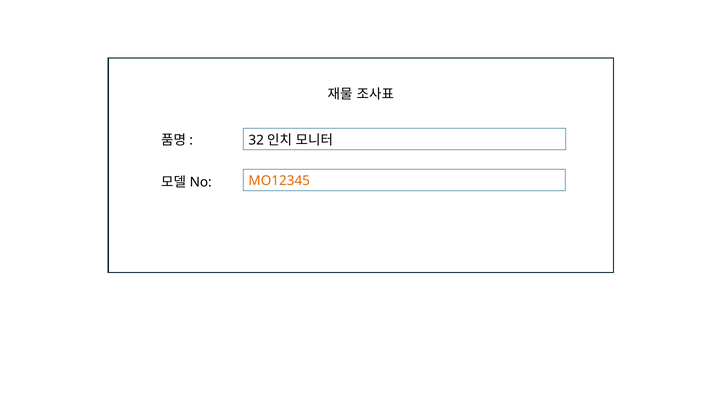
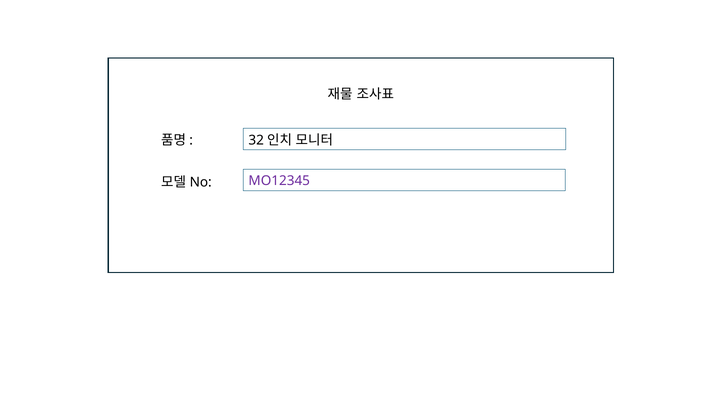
MO12345 colour: orange -> purple (279, 181)
